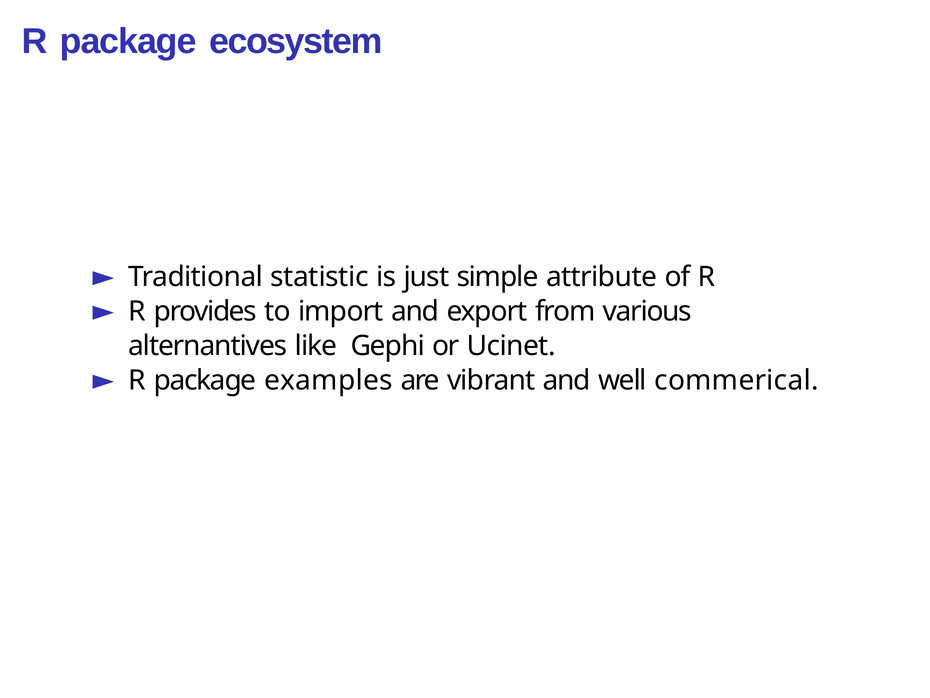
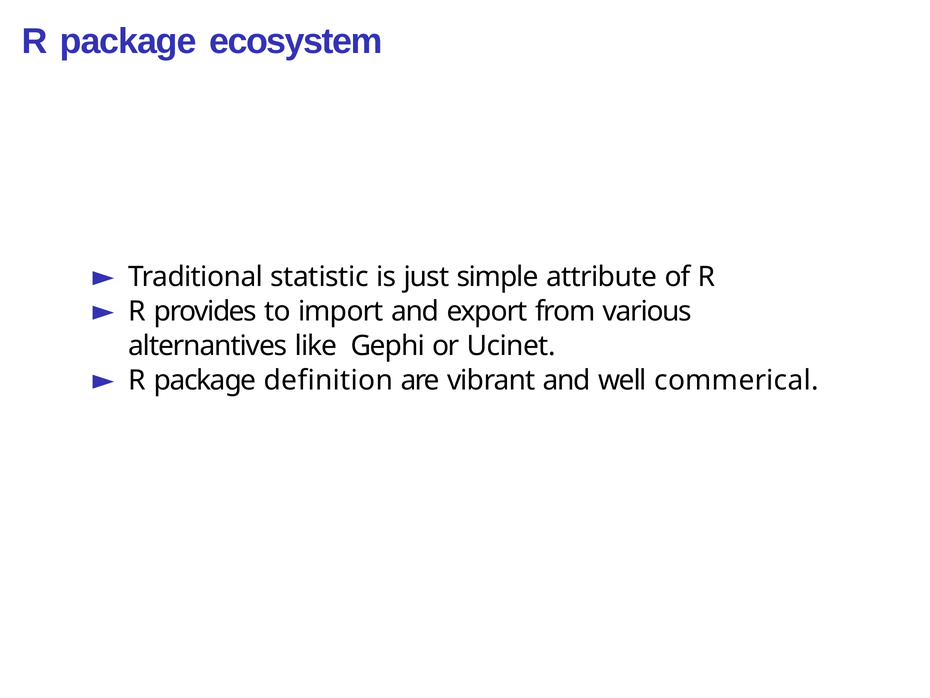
examples: examples -> definition (328, 381)
